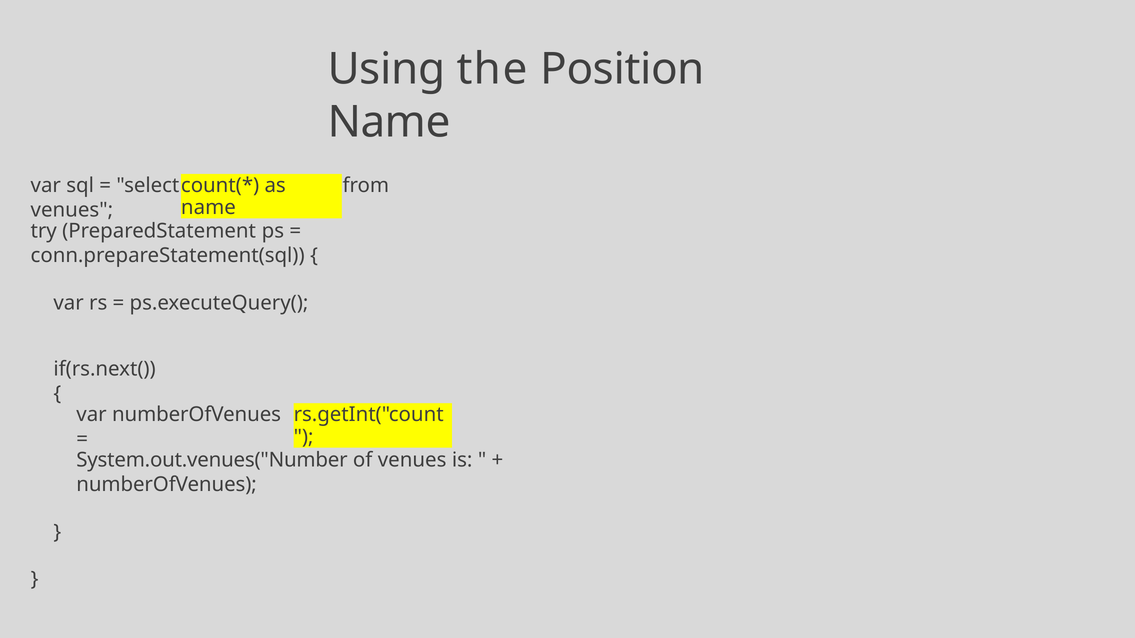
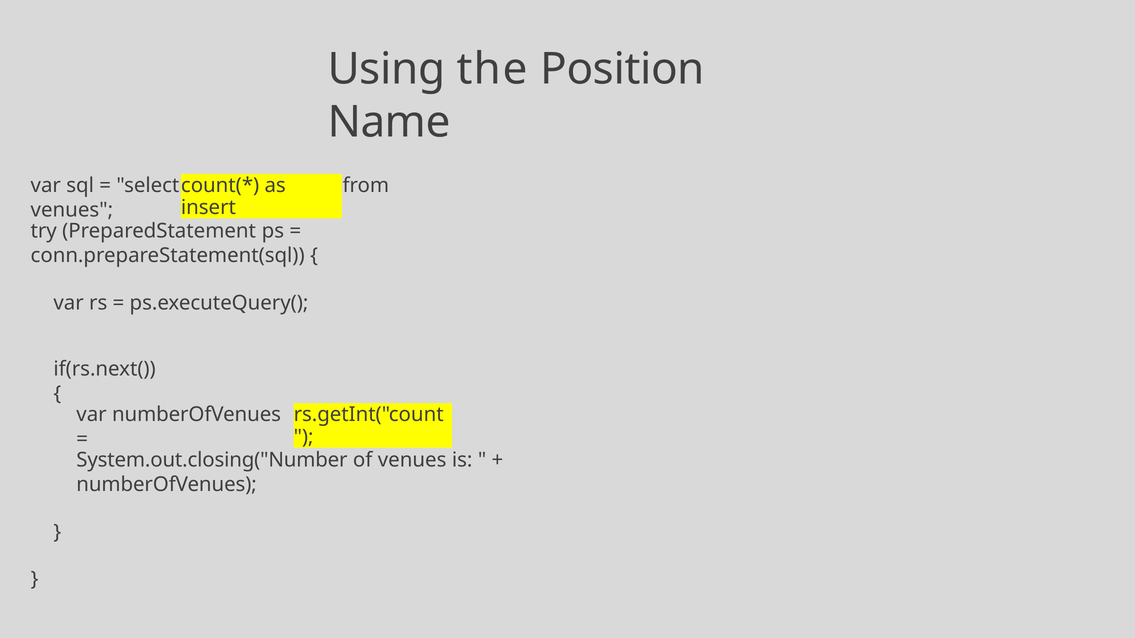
name: name -> insert (208, 208)
System.out.venues("Number: System.out.venues("Number -> System.out.closing("Number (212, 460)
